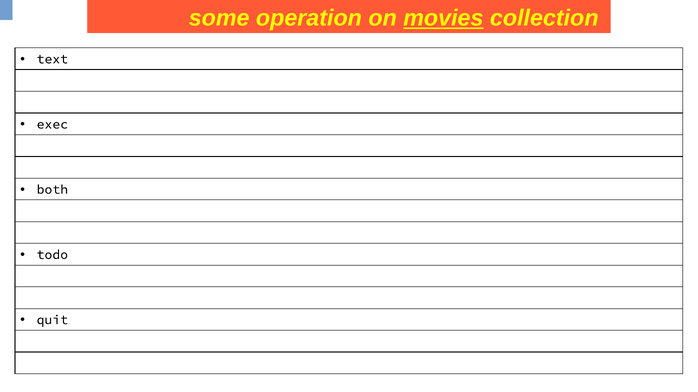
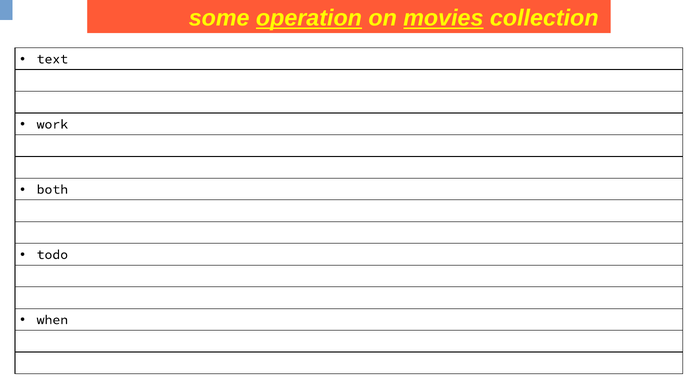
operation underline: none -> present (309, 18)
exec: exec -> work (52, 124)
quit: quit -> when (52, 320)
